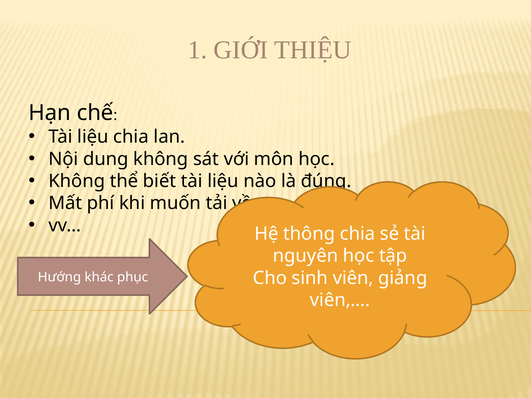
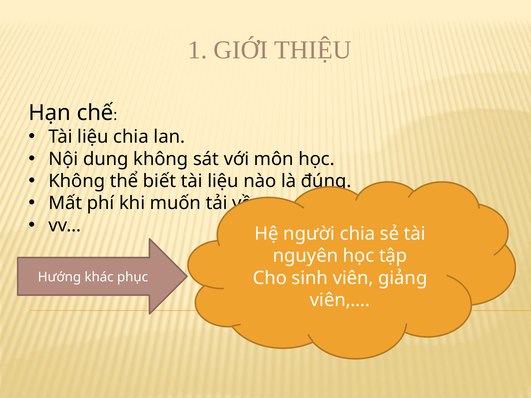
thông: thông -> người (309, 234)
